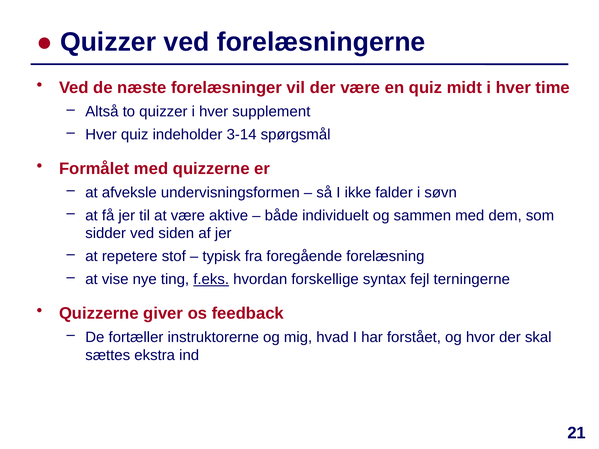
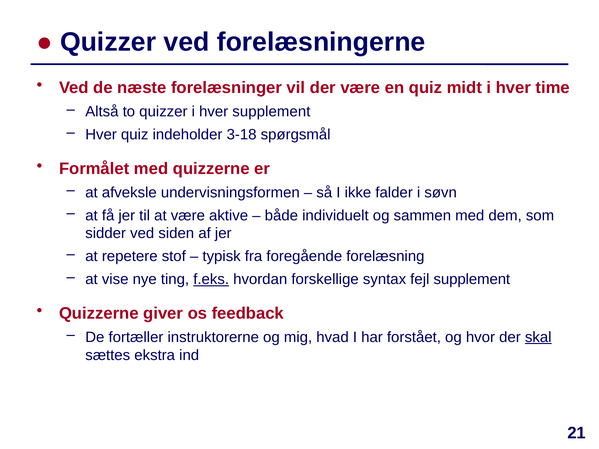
3-14: 3-14 -> 3-18 (242, 135)
fejl terningerne: terningerne -> supplement (472, 279)
skal underline: none -> present (538, 337)
